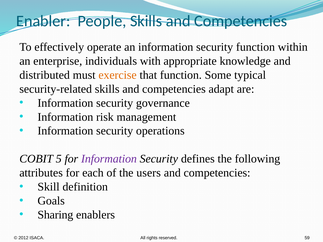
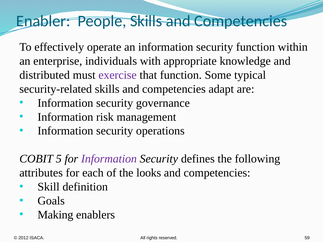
exercise colour: orange -> purple (118, 75)
users: users -> looks (149, 173)
Sharing: Sharing -> Making (55, 215)
